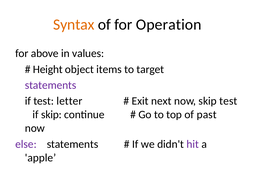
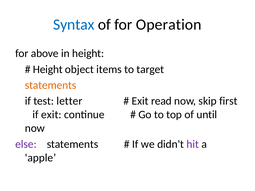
Syntax colour: orange -> blue (74, 25)
in values: values -> height (88, 54)
statements colour: purple -> orange (51, 85)
next: next -> read (161, 101)
skip test: test -> first (228, 101)
if skip: skip -> exit (51, 115)
past: past -> until (207, 115)
